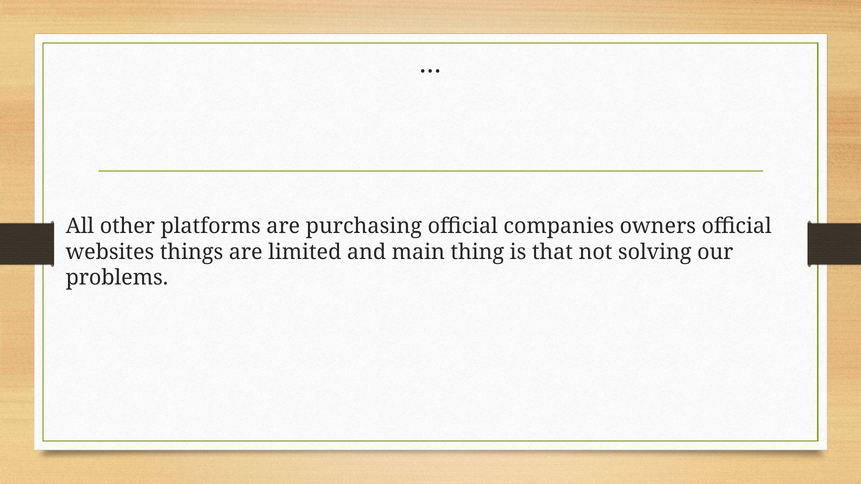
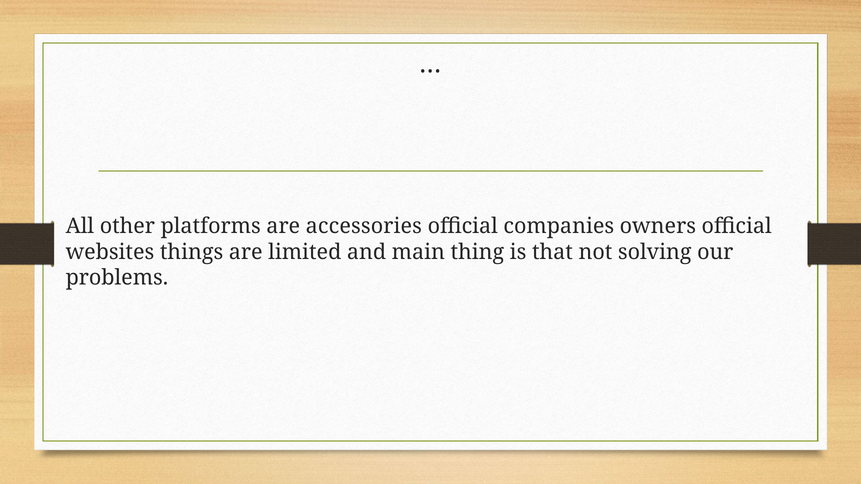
purchasing: purchasing -> accessories (364, 226)
